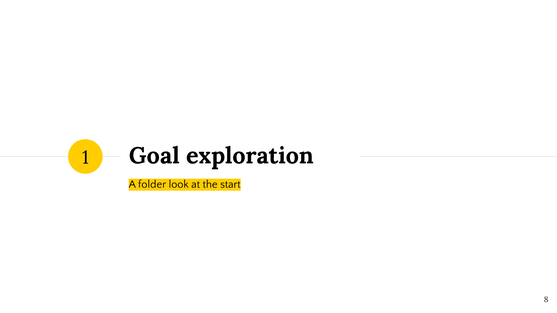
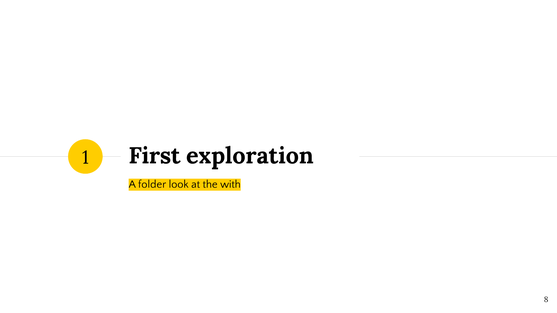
Goal: Goal -> First (154, 156)
start: start -> with (230, 184)
